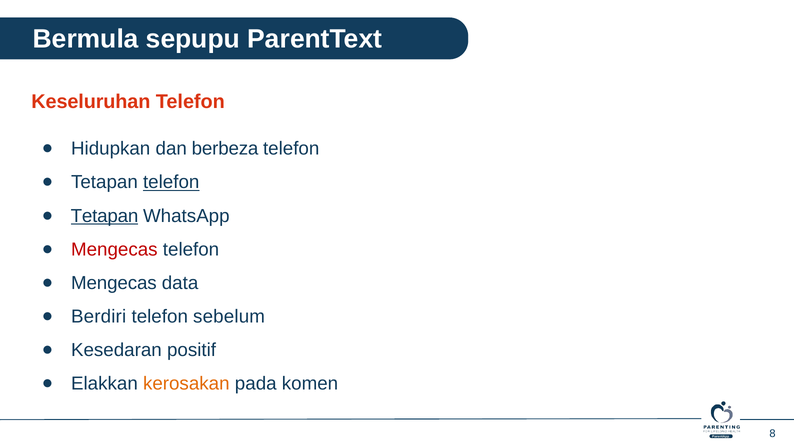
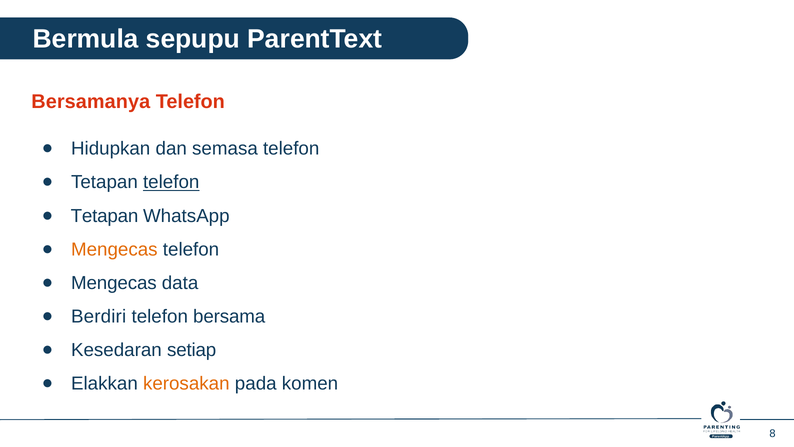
Keseluruhan: Keseluruhan -> Bersamanya (91, 102)
berbeza: berbeza -> semasa (225, 149)
Tetapan underline: present -> none (105, 216)
Mengecas colour: red -> orange (114, 249)
sebelum: sebelum -> bersama (229, 316)
positif: positif -> setiap (192, 350)
